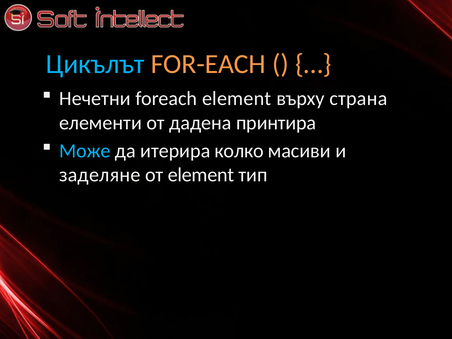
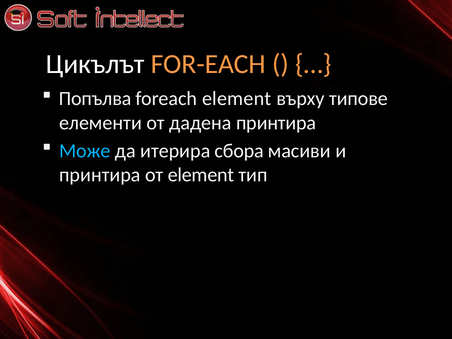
Цикълът colour: light blue -> white (95, 64)
Нечетни: Нечетни -> Попълва (95, 99)
страна: страна -> типове (359, 99)
колко: колко -> сбора (239, 151)
заделяне: заделяне -> принтира (100, 175)
